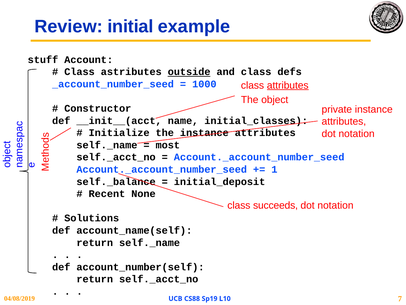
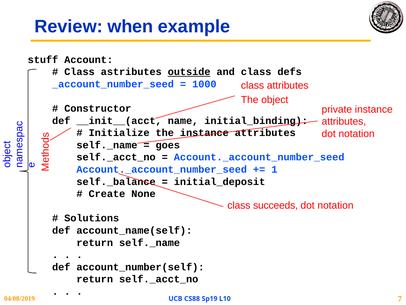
initial: initial -> when (130, 26)
attributes underline: present -> none (288, 85)
initial_classes: initial_classes -> initial_binding (256, 120)
most: most -> goes (168, 145)
Recent: Recent -> Create (107, 194)
